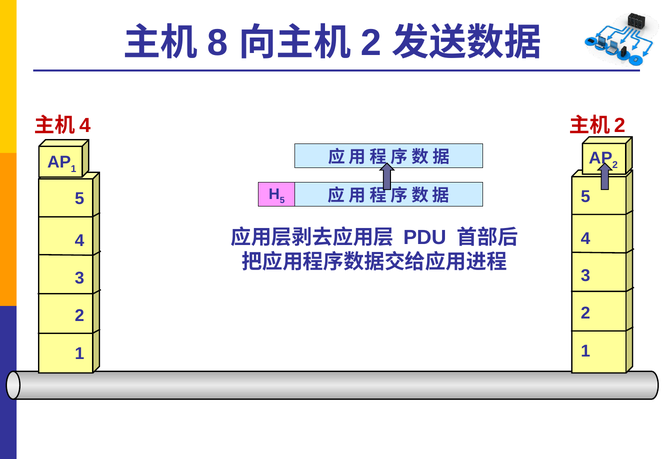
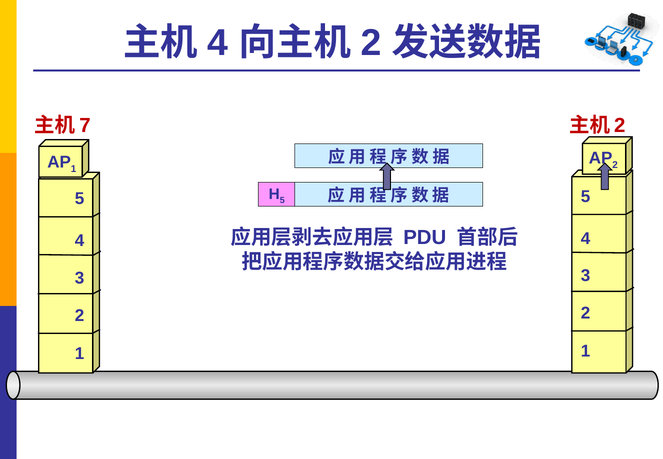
8: 8 -> 4 (218, 43)
4: 4 -> 7 (85, 126)
